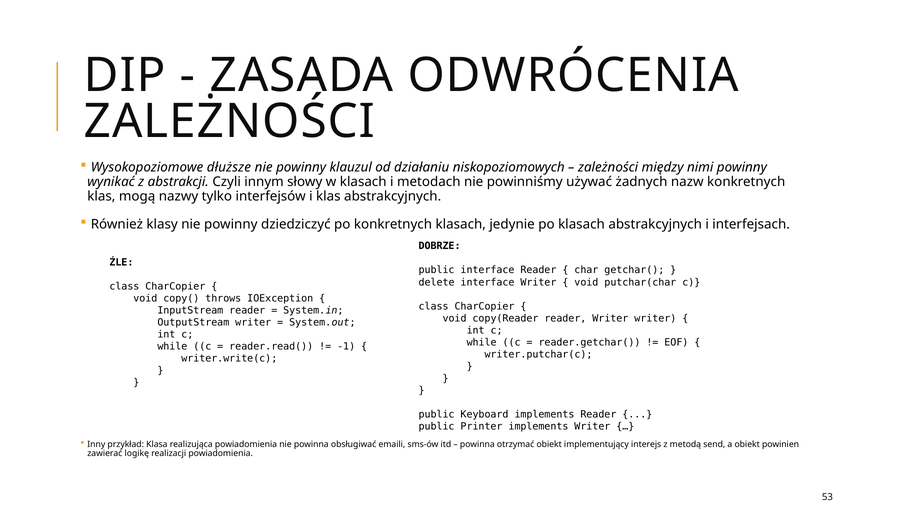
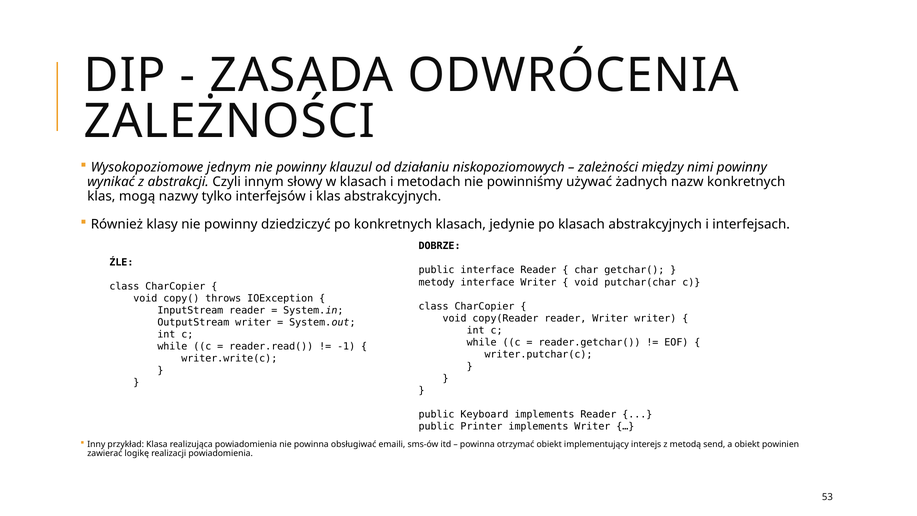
dłuższe: dłuższe -> jednym (229, 167)
delete: delete -> metody (437, 282)
